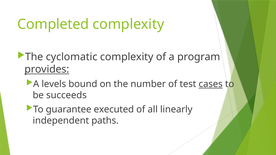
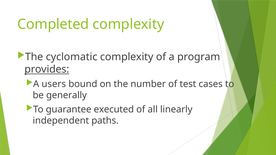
levels: levels -> users (54, 84)
cases underline: present -> none (211, 84)
succeeds: succeeds -> generally (66, 95)
